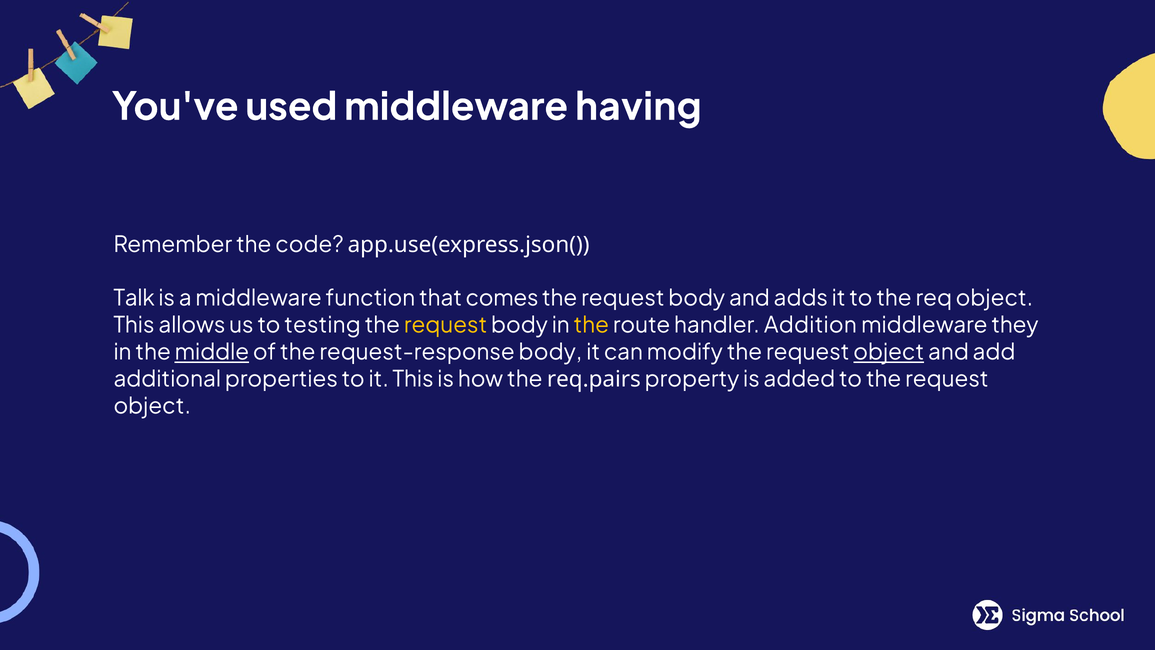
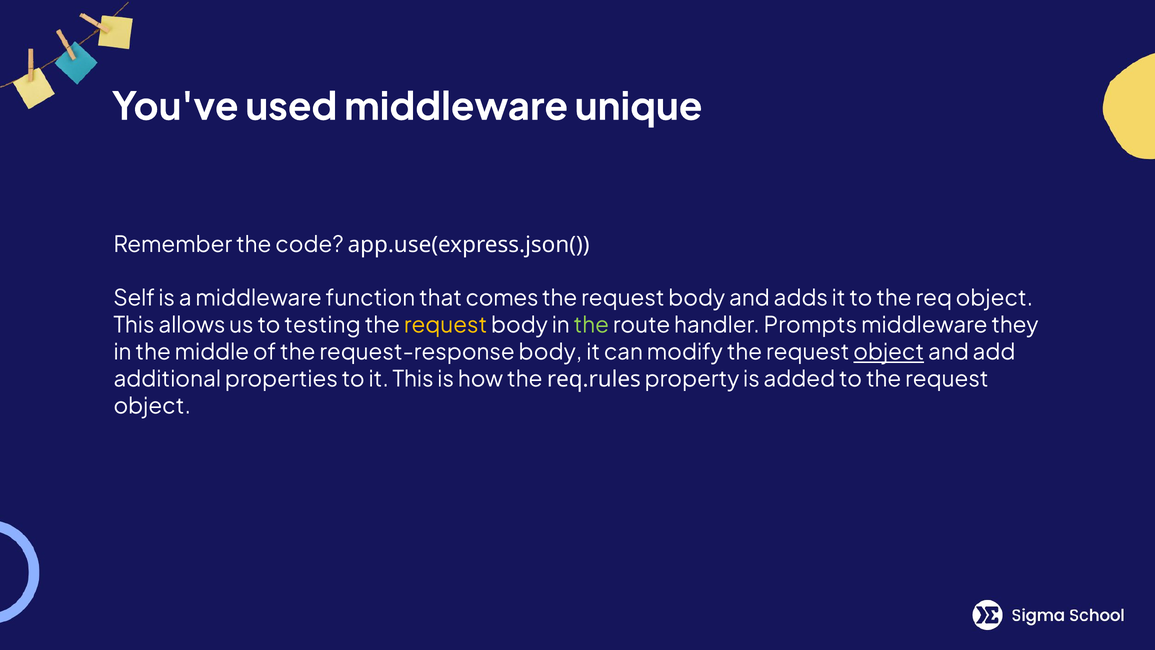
having: having -> unique (639, 107)
Talk: Talk -> Self (134, 298)
the colour: yellow -> light green (591, 325)
Addition: Addition -> Prompts (810, 325)
middle underline: present -> none (212, 352)
req.pairs: req.pairs -> req.rules (594, 379)
